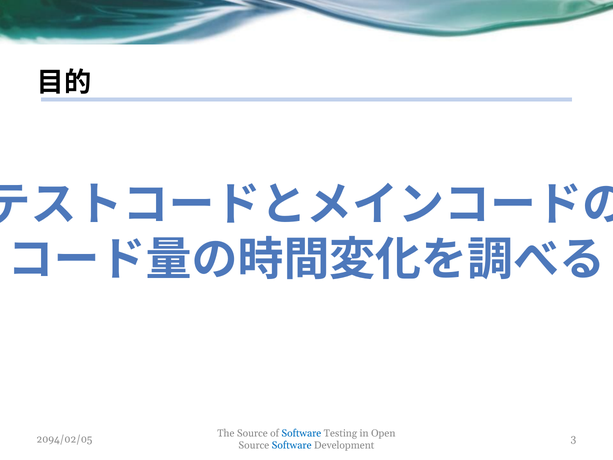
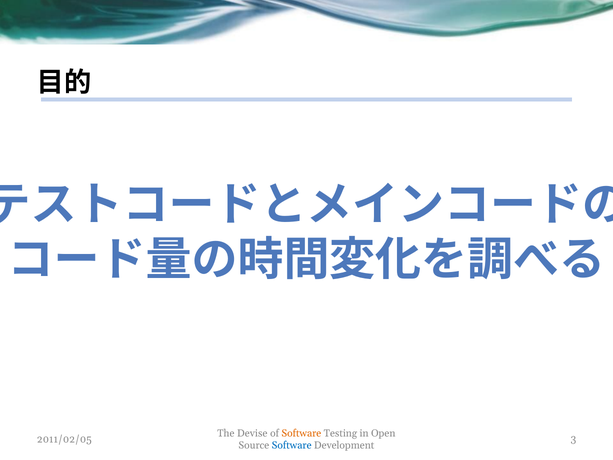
The Source: Source -> Devise (252, 433)
Software colour: blue -> orange (301, 433)
2094/02/05: 2094/02/05 -> 2011/02/05 (64, 439)
